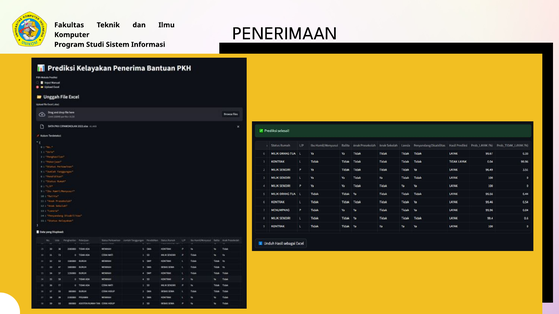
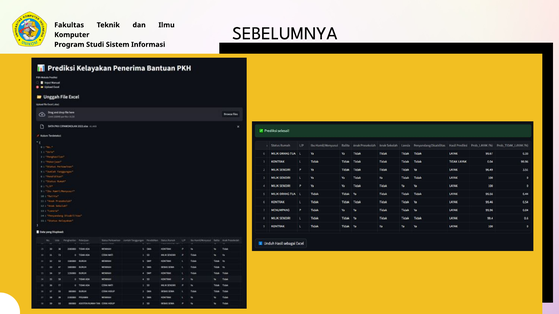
PENERIMAAN: PENERIMAAN -> SEBELUMNYA (285, 33)
